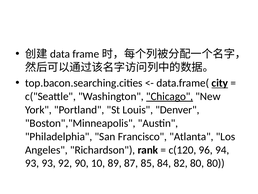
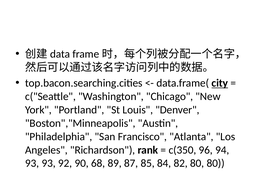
Chicago underline: present -> none (170, 96)
c(120: c(120 -> c(350 (182, 150)
10: 10 -> 68 (98, 163)
